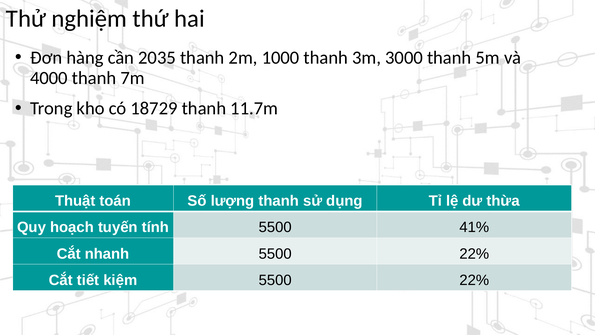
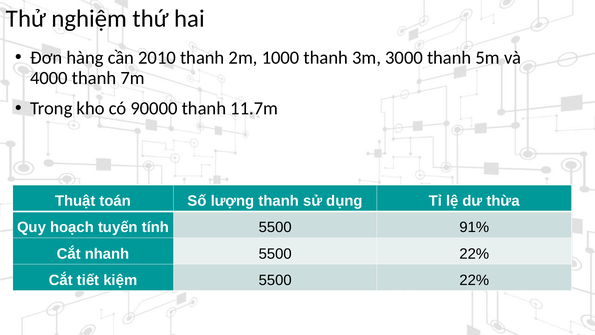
2035: 2035 -> 2010 (157, 58)
18729: 18729 -> 90000 (154, 108)
41%: 41% -> 91% (474, 227)
